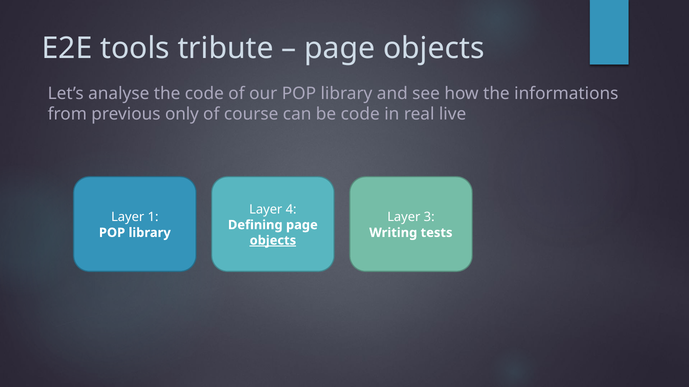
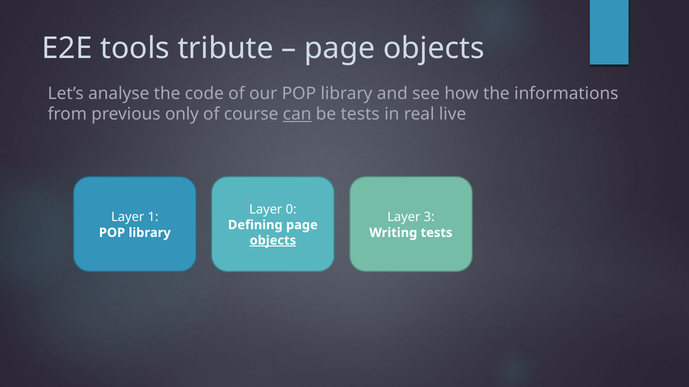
can underline: none -> present (297, 114)
be code: code -> tests (360, 114)
4: 4 -> 0 (291, 210)
